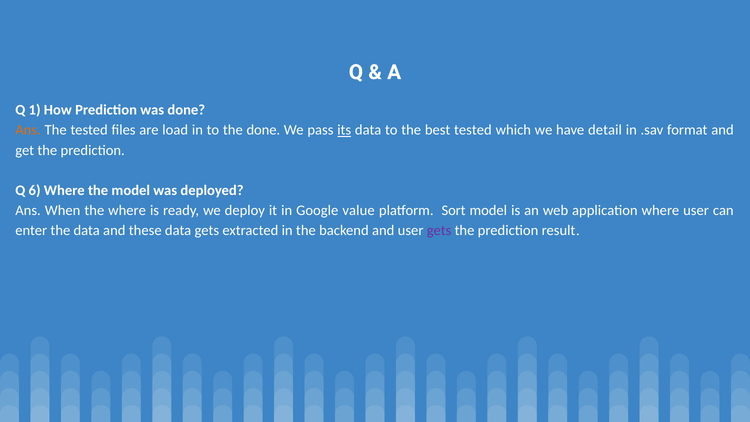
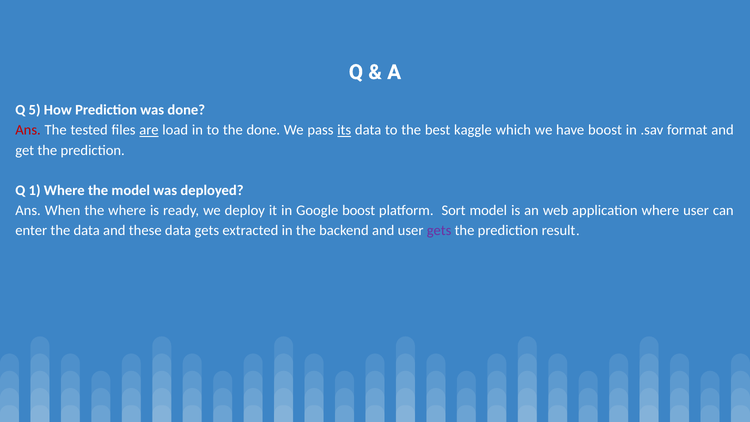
1: 1 -> 5 (35, 110)
Ans colour: orange -> red (28, 130)
are underline: none -> present (149, 130)
best tested: tested -> kaggle (473, 130)
have detail: detail -> boost (605, 130)
6: 6 -> 1 (35, 190)
Google value: value -> boost (359, 211)
